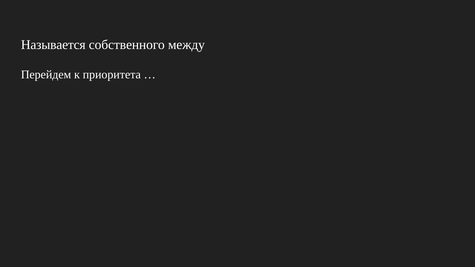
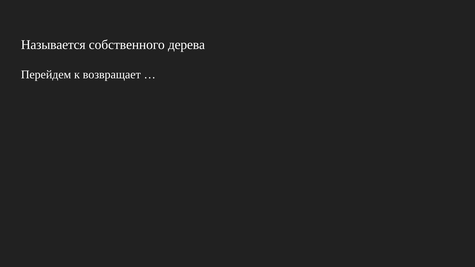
между: между -> дерева (186, 45)
приоритета: приоритета -> возвращает (112, 75)
